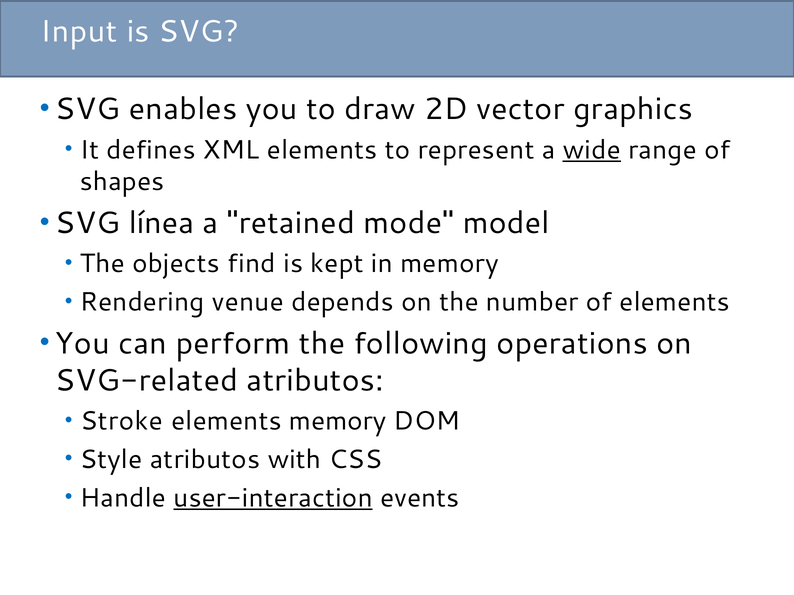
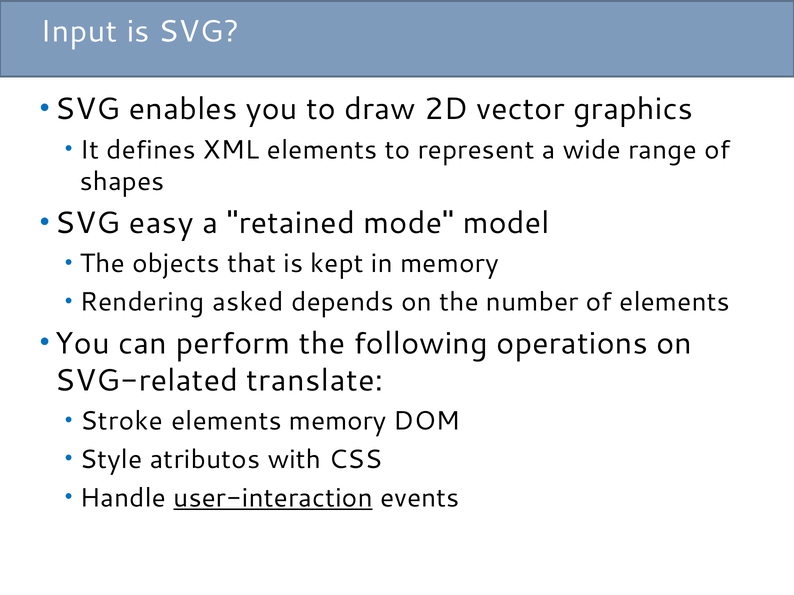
wide underline: present -> none (592, 150)
línea: línea -> easy (161, 223)
find: find -> that (252, 264)
venue: venue -> asked (248, 302)
SVG-related atributos: atributos -> translate (315, 381)
